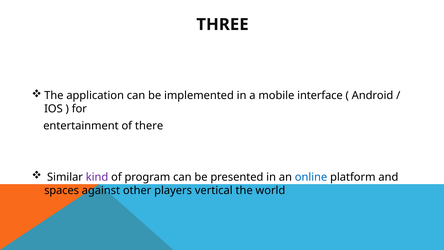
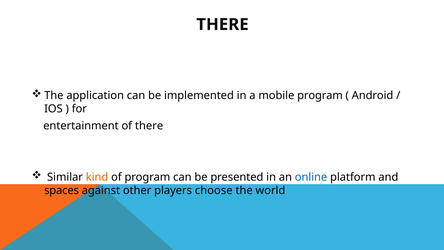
THREE: THREE -> THERE (222, 24)
mobile interface: interface -> program (320, 96)
kind colour: purple -> orange (97, 177)
vertical: vertical -> choose (214, 190)
